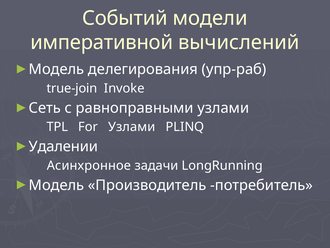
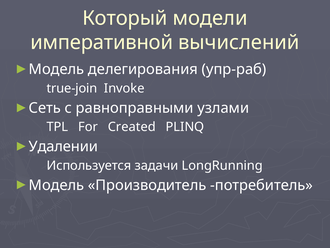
Событий: Событий -> Который (125, 18)
For Узлами: Узлами -> Created (132, 127)
Асинхронное: Асинхронное -> Используется (89, 165)
